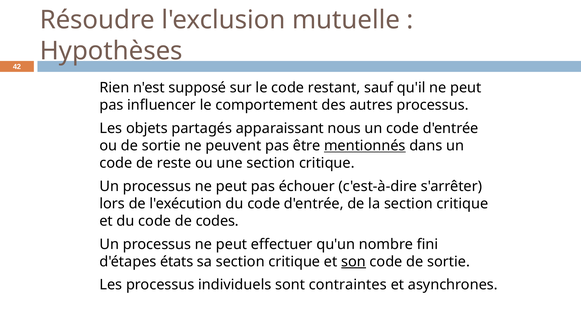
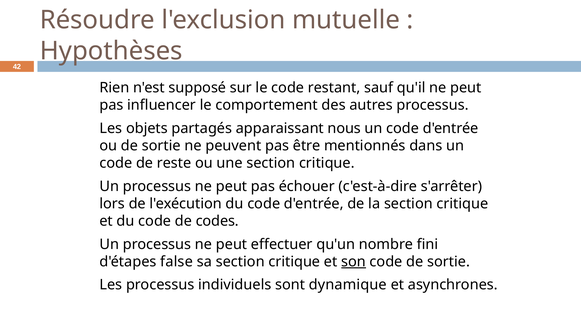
mentionnés underline: present -> none (365, 146)
états: états -> false (177, 262)
contraintes: contraintes -> dynamique (348, 285)
